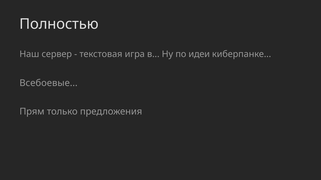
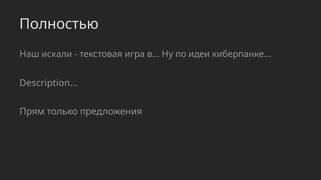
сервер: сервер -> искали (57, 54)
Всебоевые: Всебоевые -> Description (49, 83)
